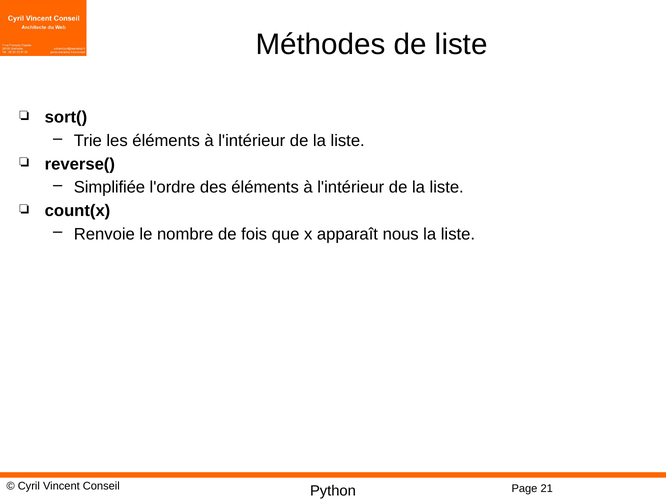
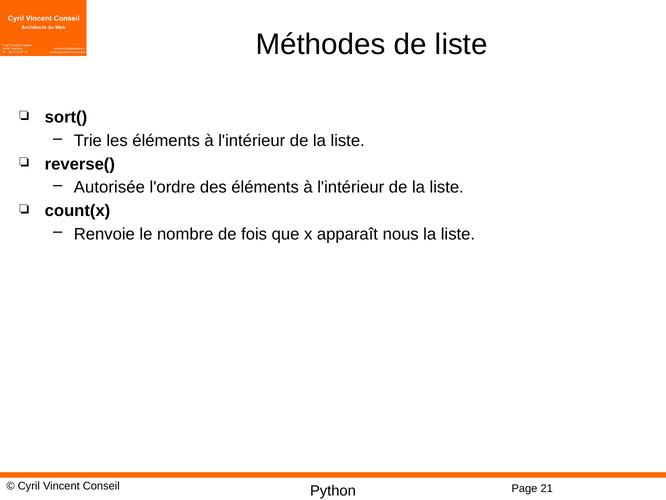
Simplifiée: Simplifiée -> Autorisée (109, 187)
